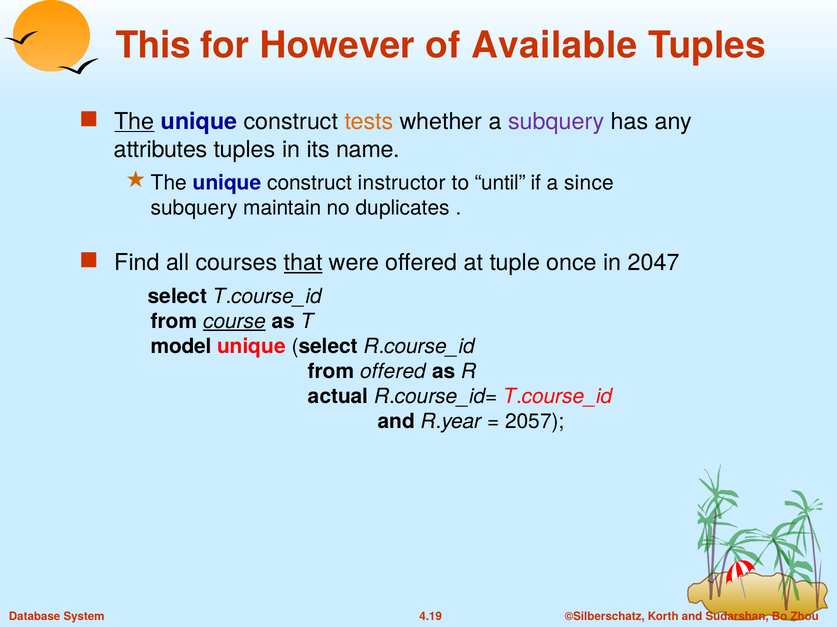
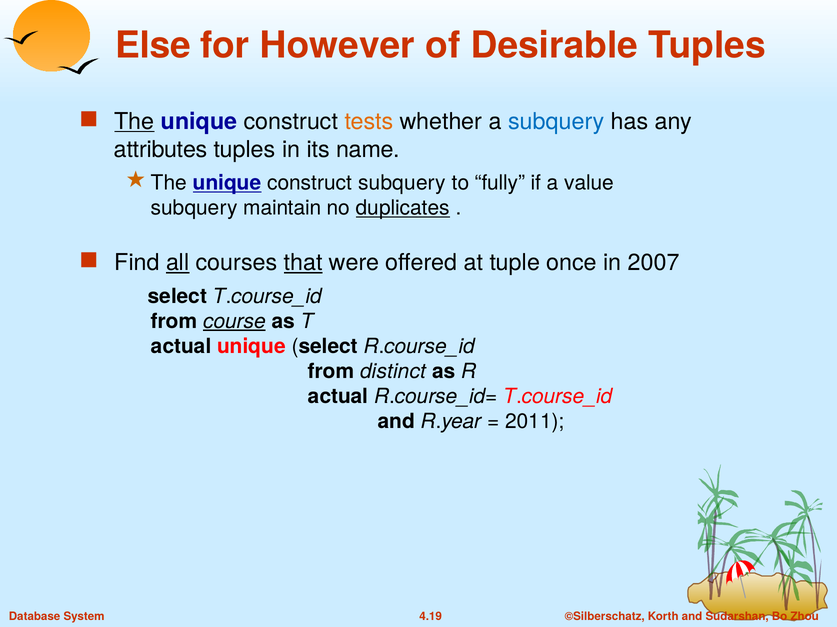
This: This -> Else (153, 46)
Available: Available -> Desirable (554, 46)
subquery colour: purple -> blue (556, 122)
unique underline: none -> present (227, 183)
construct instructor: instructor -> subquery (402, 183)
until: until -> fully (500, 183)
since: since -> value (589, 183)
duplicates underline: none -> present (403, 208)
all underline: none -> present (178, 263)
2047: 2047 -> 2007 (654, 263)
model: model -> actual (181, 347)
from offered: offered -> distinct (393, 372)
2057: 2057 -> 2011 (535, 422)
